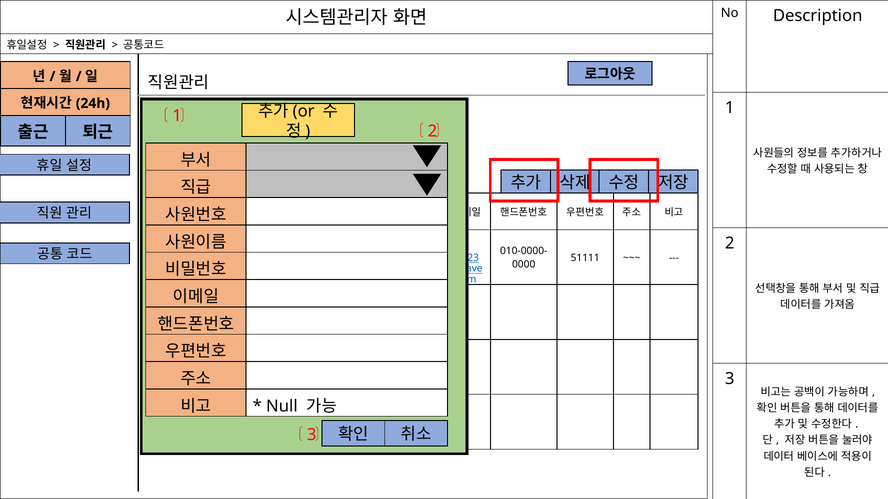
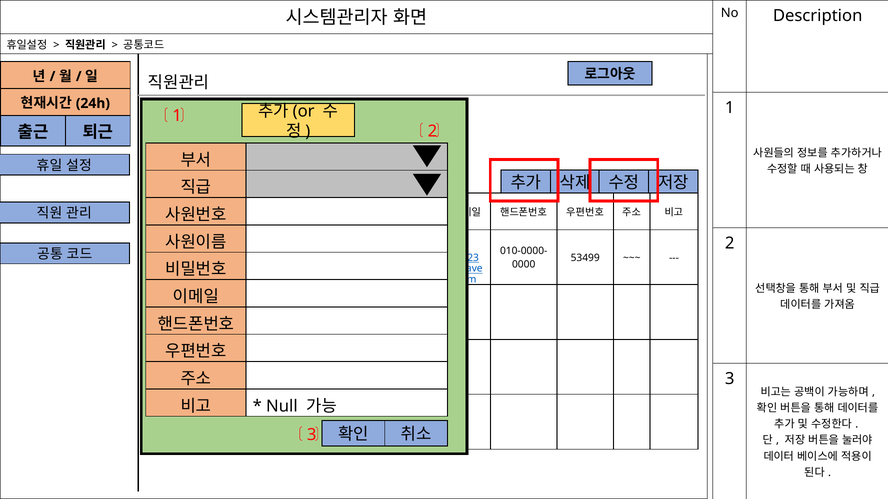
51111: 51111 -> 53499 (585, 258)
